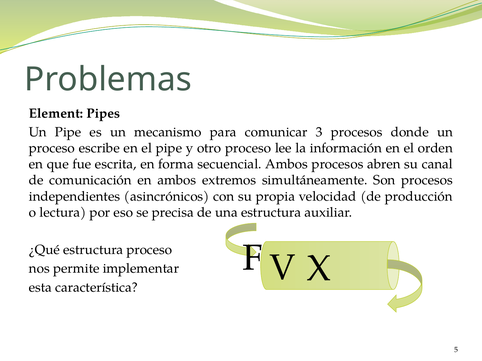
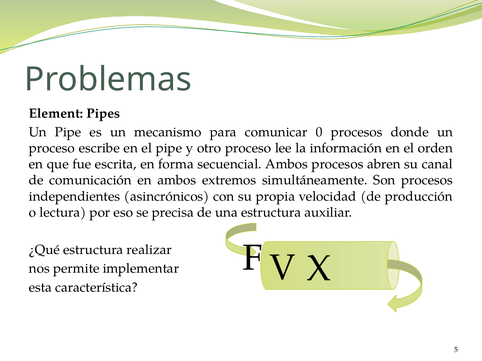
3: 3 -> 0 (319, 132)
estructura proceso: proceso -> realizar (149, 250)
